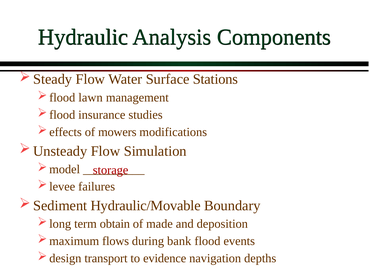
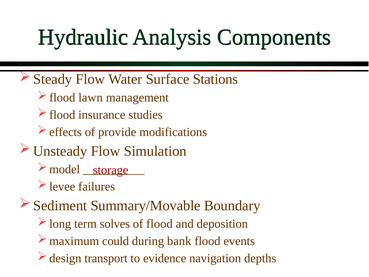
mowers: mowers -> provide (117, 132)
Hydraulic/Movable: Hydraulic/Movable -> Summary/Movable (146, 205)
obtain: obtain -> solves (115, 224)
of made: made -> flood (159, 224)
flows: flows -> could (116, 241)
